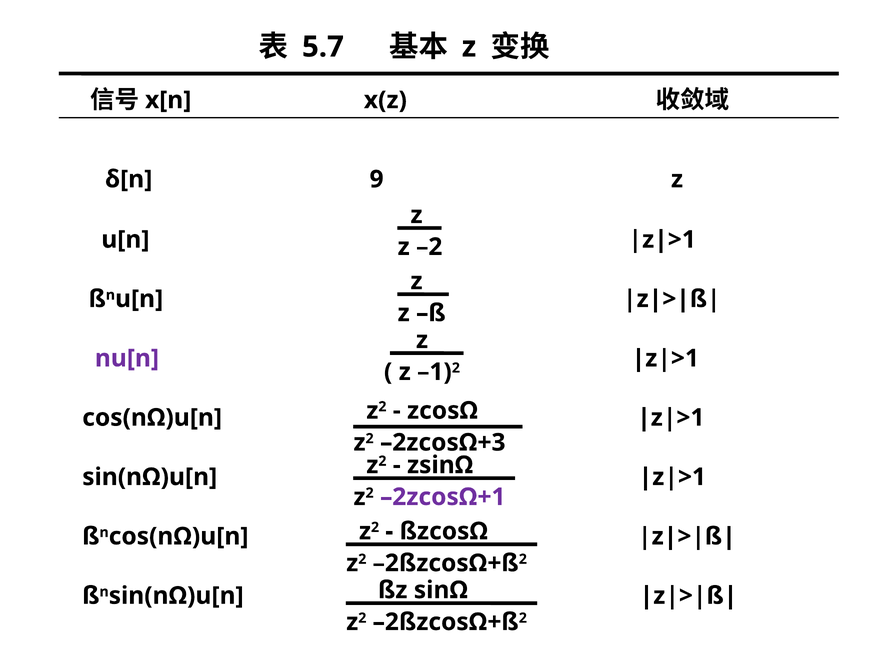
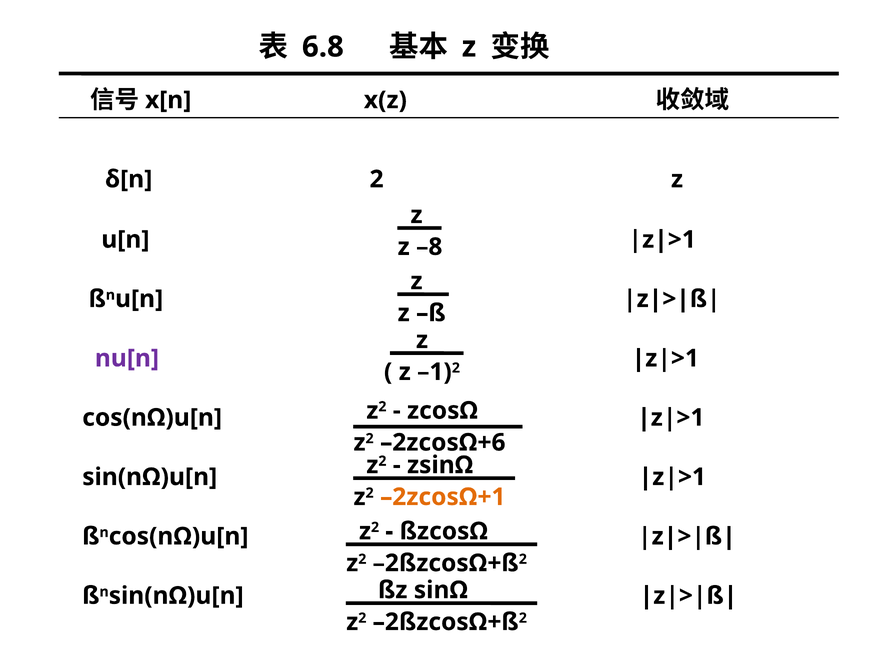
5.7: 5.7 -> 6.8 (323, 47)
9: 9 -> 2 (377, 179)
–2: –2 -> –8 (429, 247)
–2zcosΩ+3: –2zcosΩ+3 -> –2zcosΩ+6 (443, 443)
–2zcosΩ+1 colour: purple -> orange (443, 497)
